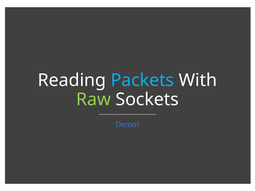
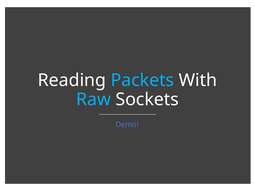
Raw colour: light green -> light blue (94, 100)
